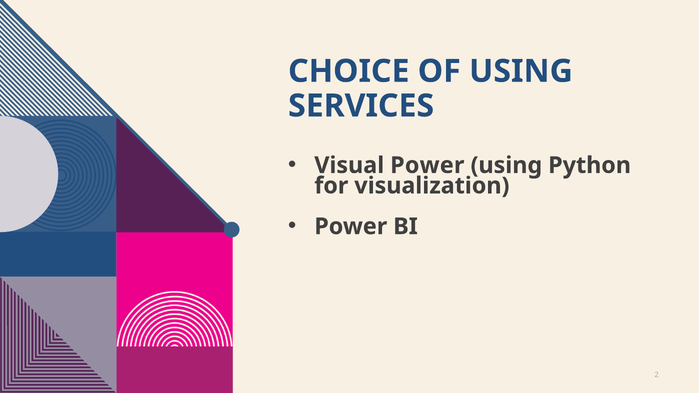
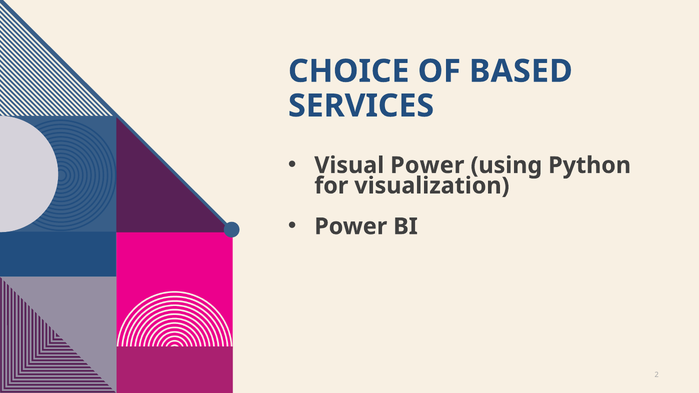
OF USING: USING -> BASED (521, 71)
